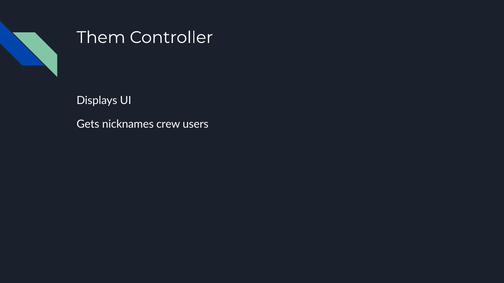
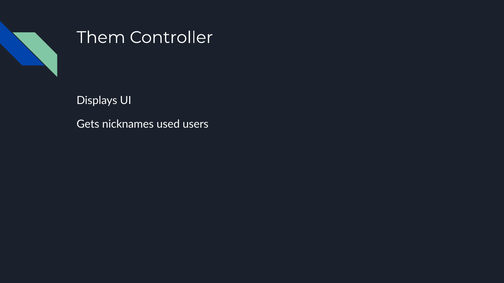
crew: crew -> used (168, 125)
